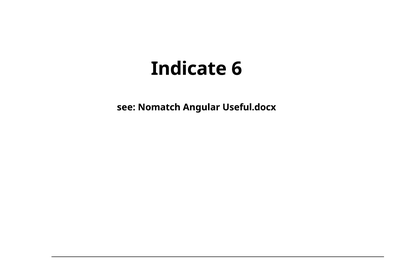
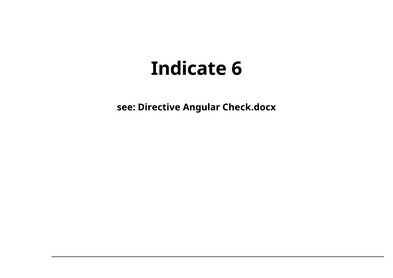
Nomatch: Nomatch -> Directive (159, 107)
Useful.docx: Useful.docx -> Check.docx (249, 107)
